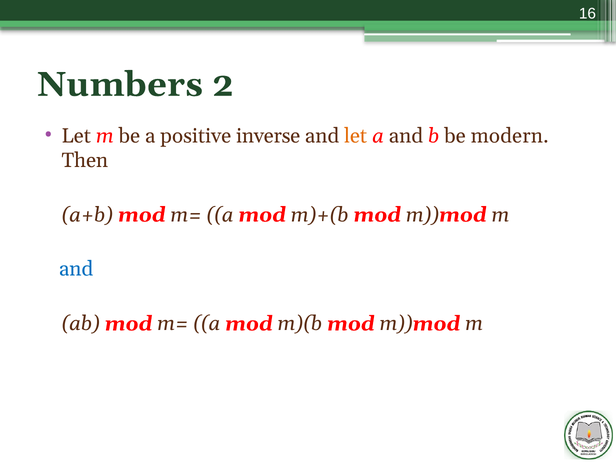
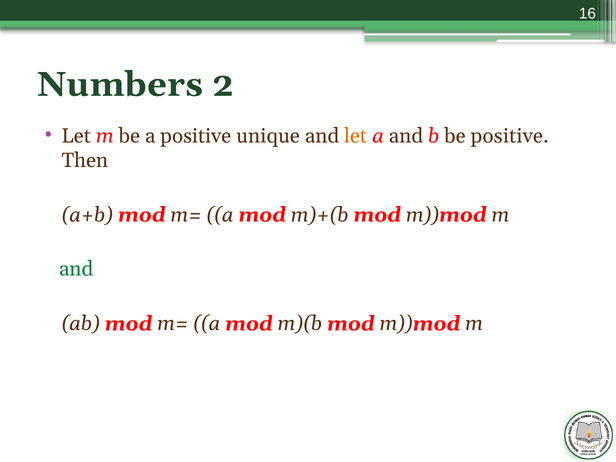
inverse: inverse -> unique (268, 136)
be modern: modern -> positive (510, 136)
and colour: blue -> green (76, 269)
